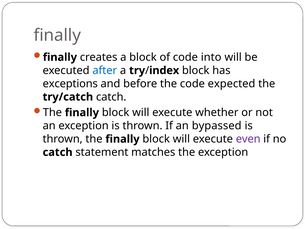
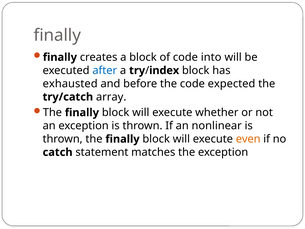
exceptions: exceptions -> exhausted (70, 84)
try/catch catch: catch -> array (111, 97)
bypassed: bypassed -> nonlinear (217, 126)
even colour: purple -> orange (248, 139)
